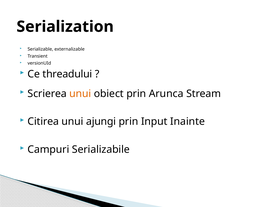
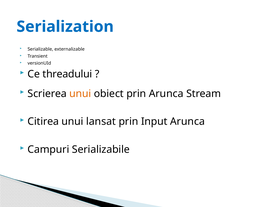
Serialization colour: black -> blue (65, 27)
ajungi: ajungi -> lansat (101, 122)
Input Inainte: Inainte -> Arunca (187, 122)
